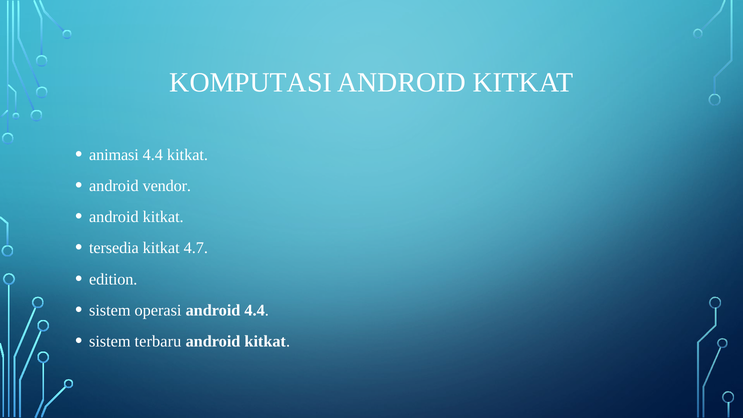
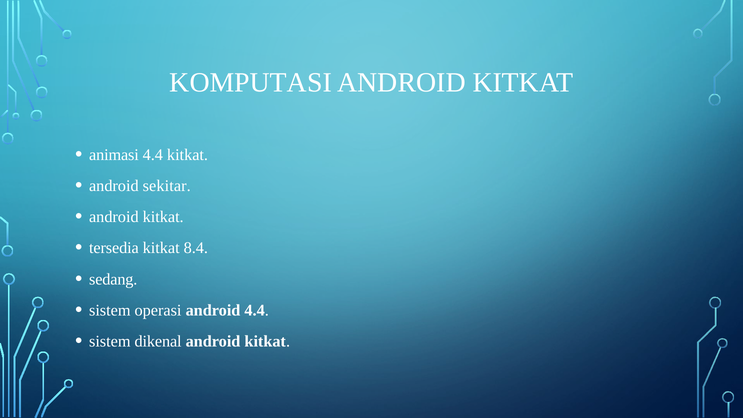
vendor: vendor -> sekitar (167, 186)
4.7: 4.7 -> 8.4 (196, 248)
edition: edition -> sedang (113, 279)
terbaru: terbaru -> dikenal (158, 341)
